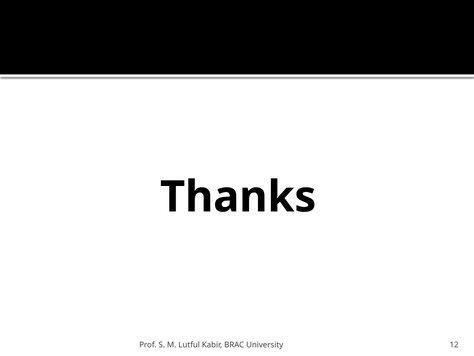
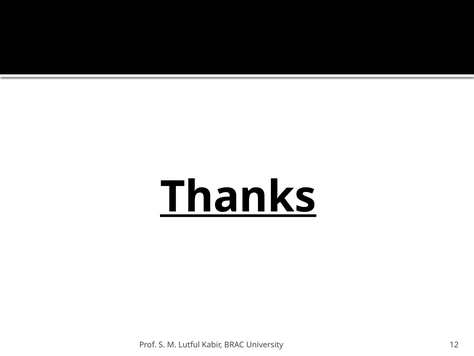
Thanks underline: none -> present (238, 197)
